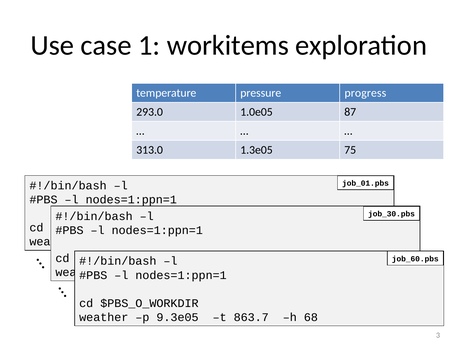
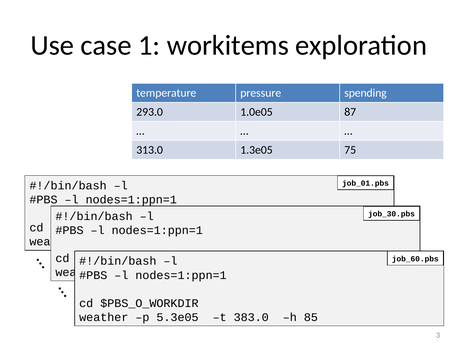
progress: progress -> spending (365, 93)
9.3e05: 9.3e05 -> 5.3e05 (178, 317)
863.7: 863.7 -> 383.0 (251, 317)
68: 68 -> 85 (311, 317)
